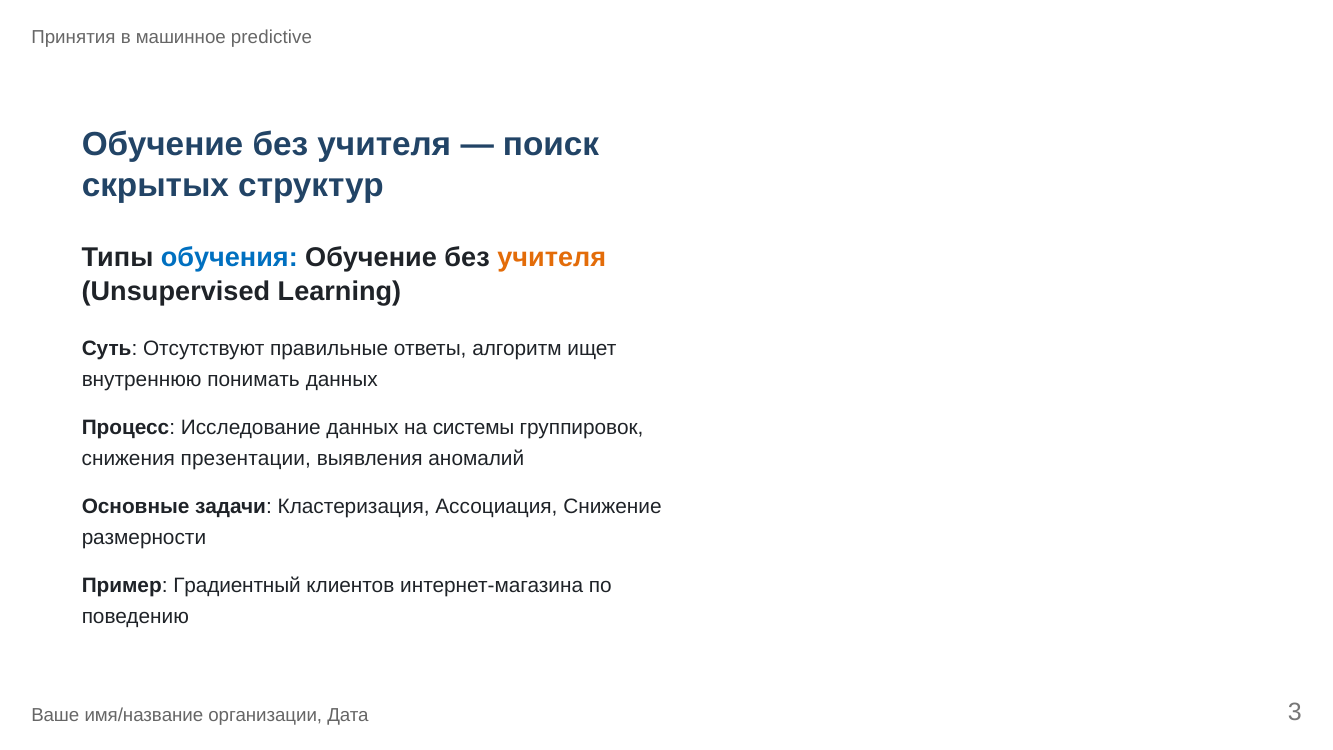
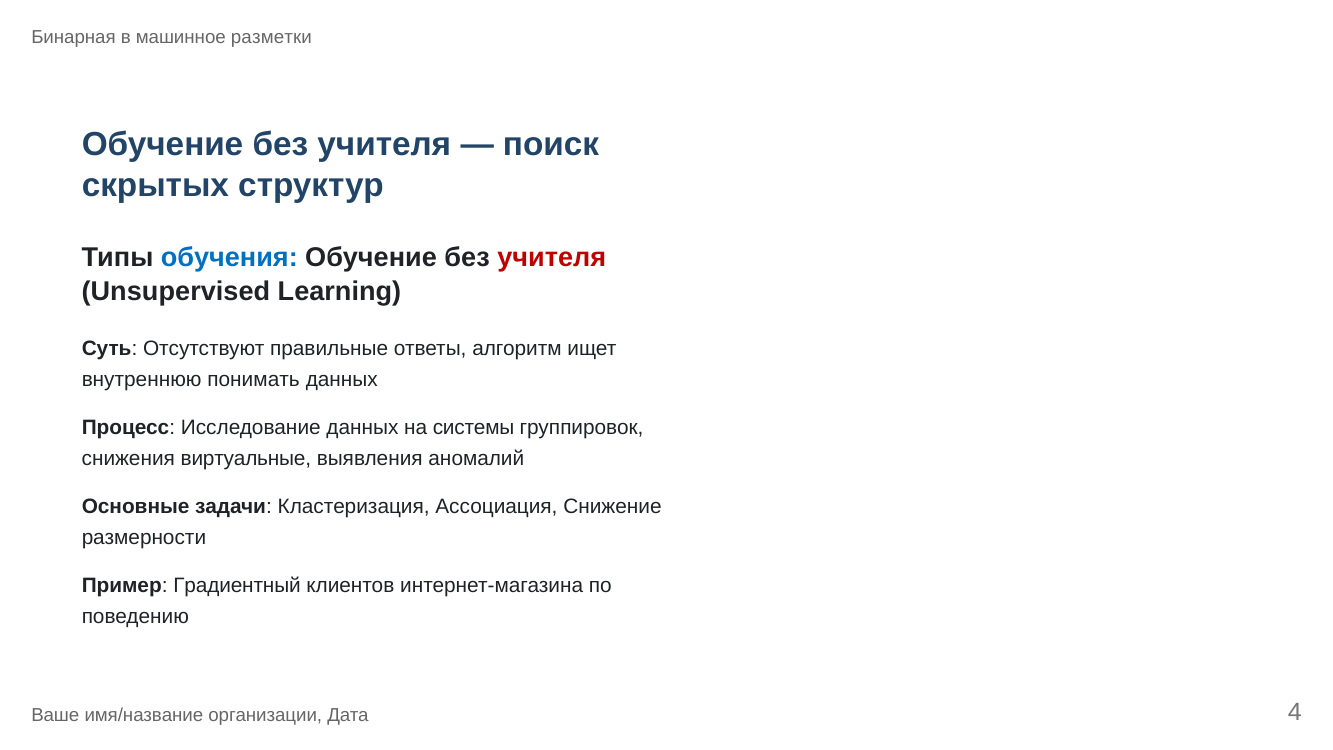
Принятия: Принятия -> Бинарная (73, 37)
predictive: predictive -> разметки (271, 37)
учителя colour: orange -> red (552, 257)
презентации: презентации -> виртуальные (246, 459)
3: 3 -> 4 (1295, 712)
